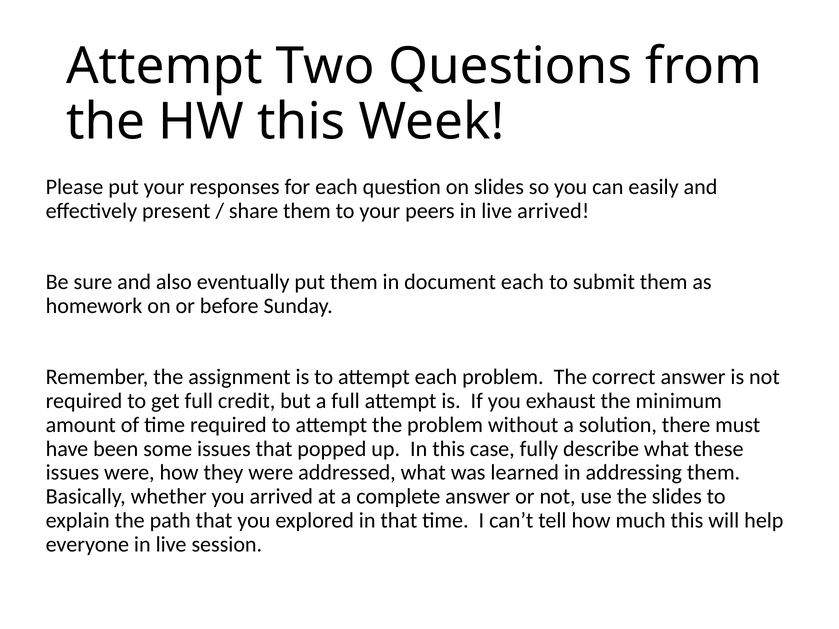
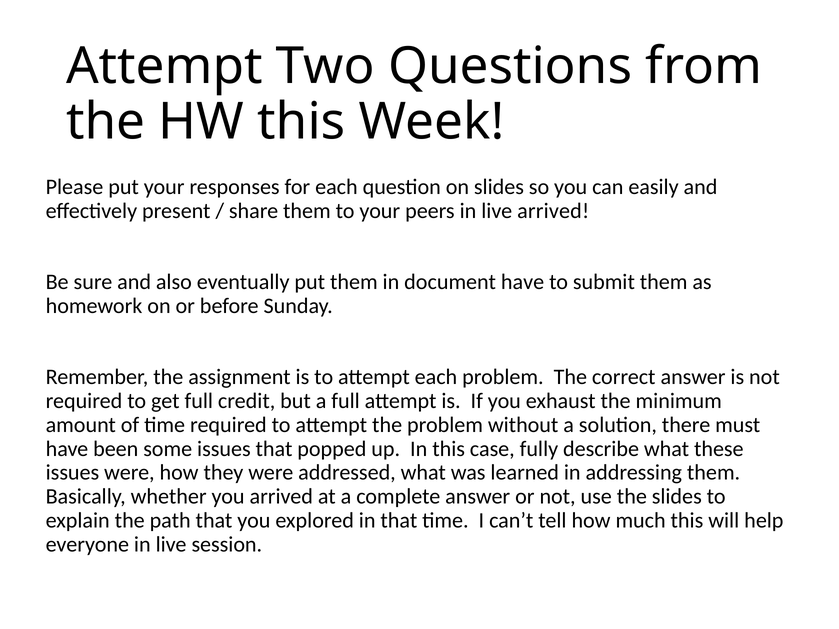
document each: each -> have (523, 282)
